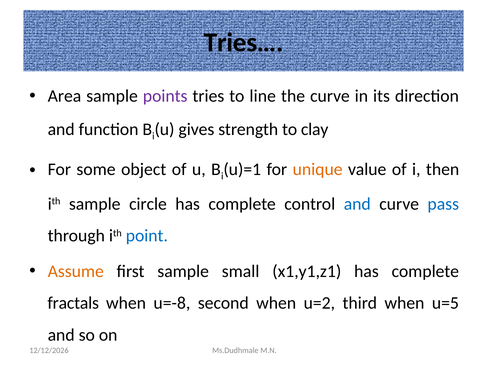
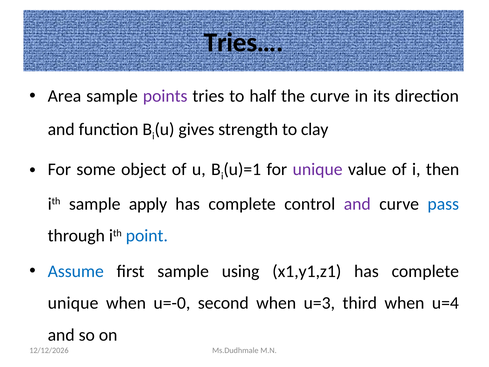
line: line -> half (263, 96)
unique colour: orange -> purple (318, 169)
circle: circle -> apply (148, 204)
and colour: blue -> purple (357, 204)
Assume colour: orange -> blue (76, 271)
small: small -> using (241, 271)
fractals: fractals -> unique (73, 303)
u=-8: u=-8 -> u=-0 (172, 303)
u=2: u=2 -> u=3 (319, 303)
u=5: u=5 -> u=4 (445, 303)
